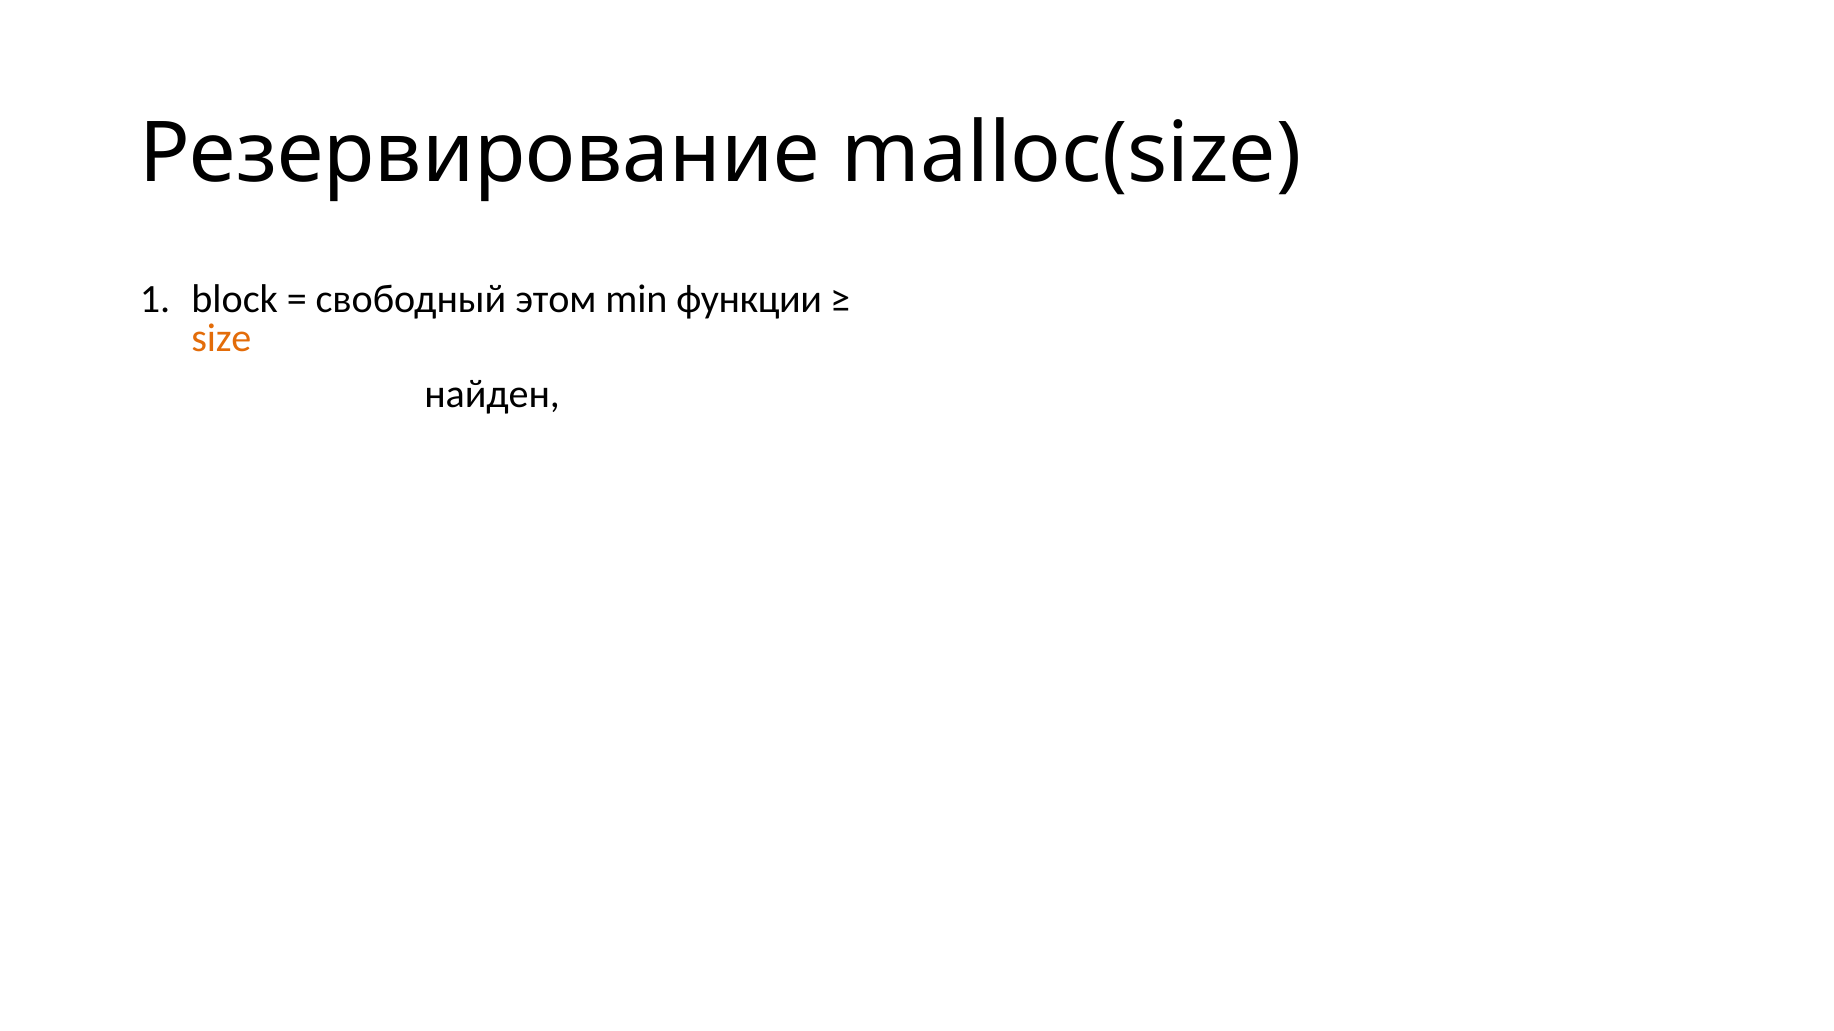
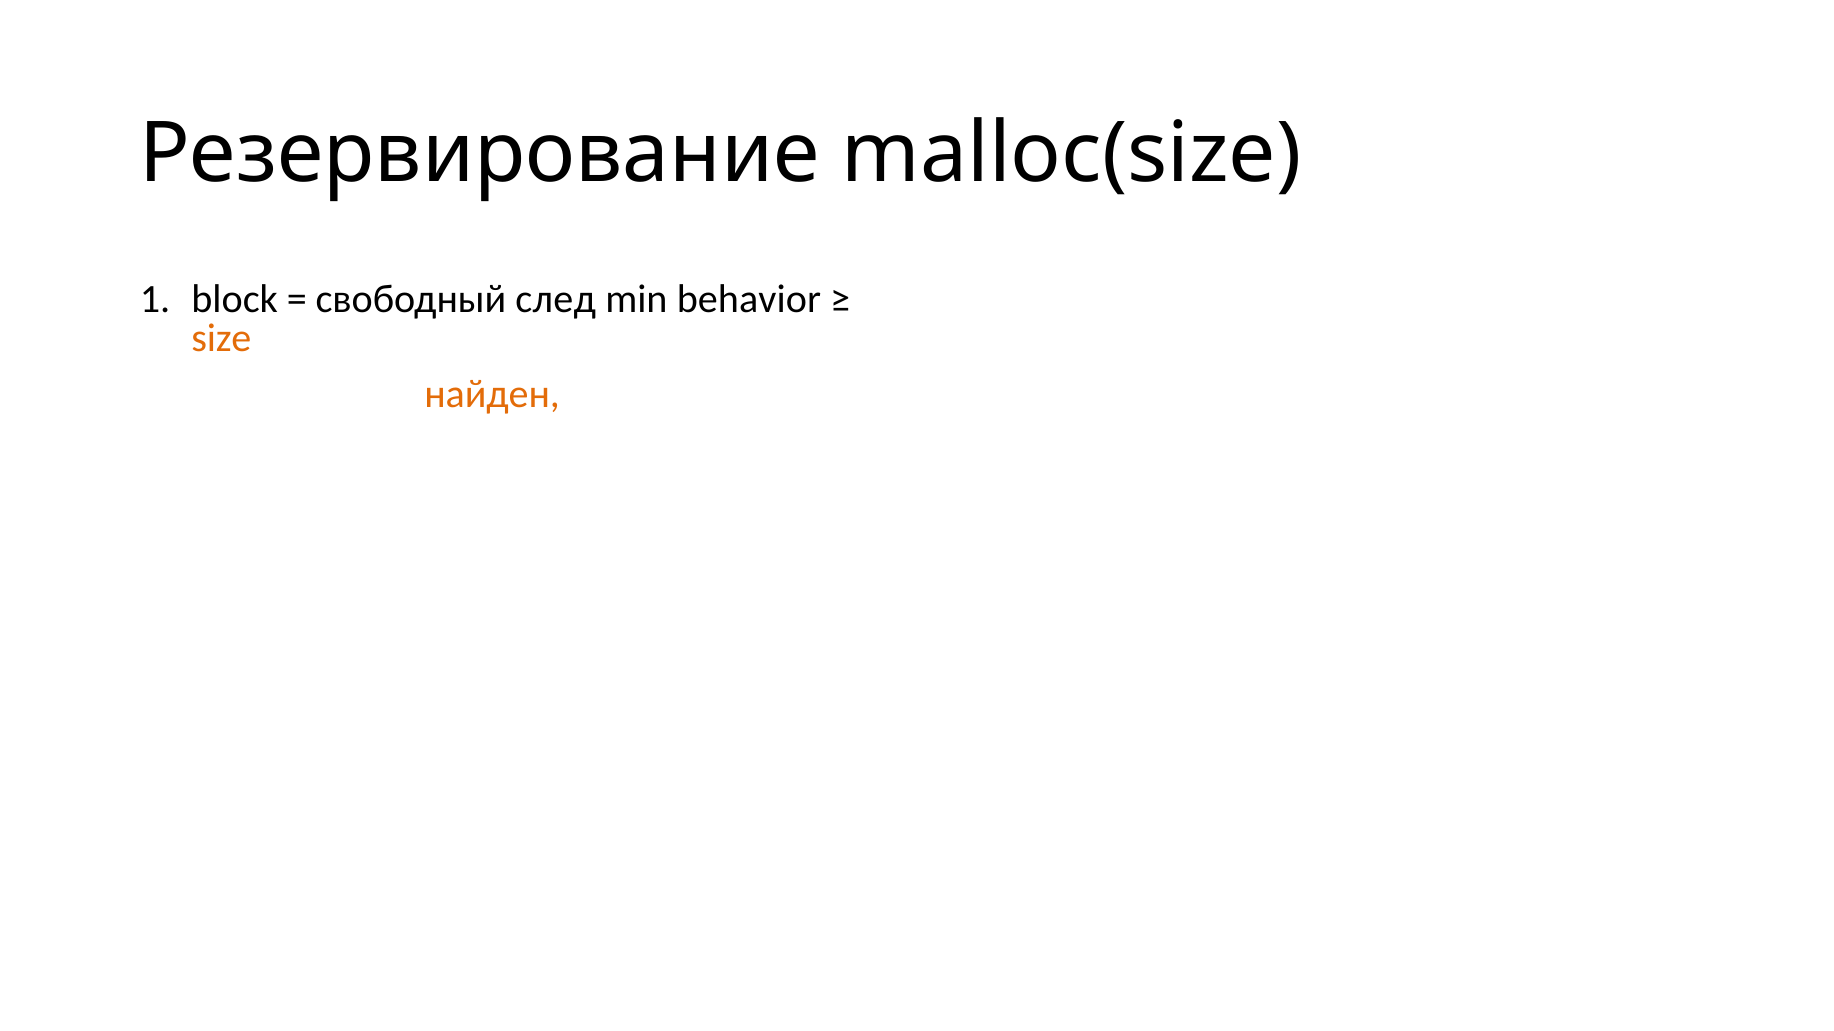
свободный этом: этом -> след (556, 299)
функции: функции -> behavior (749, 299)
найден colour: black -> orange (492, 395)
